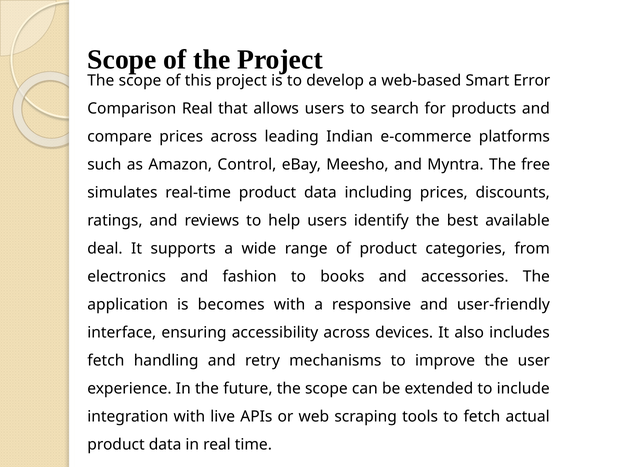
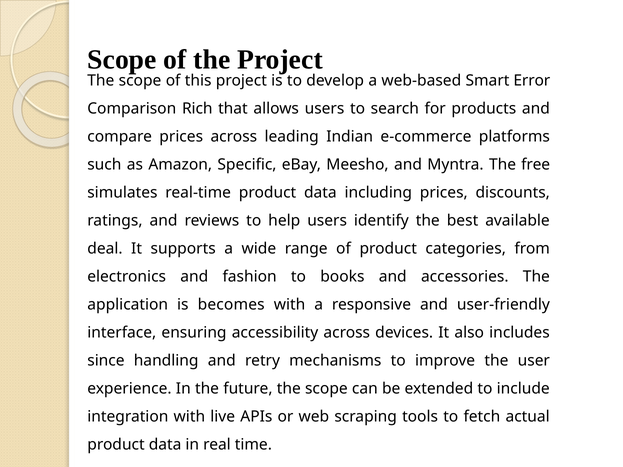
Comparison Real: Real -> Rich (197, 108)
Control: Control -> Specific (247, 165)
fetch: fetch -> since (106, 361)
